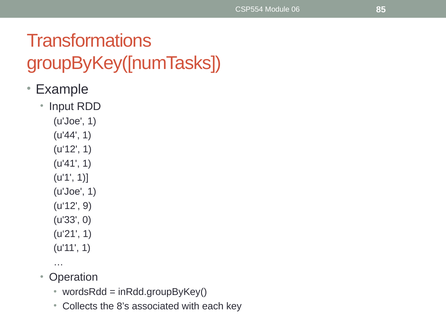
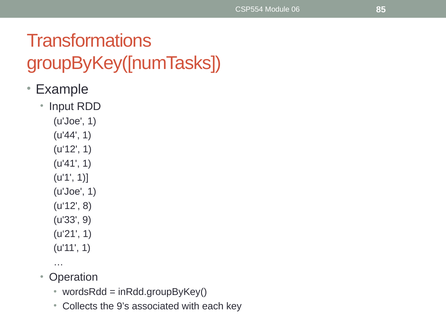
9: 9 -> 8 (87, 206)
0: 0 -> 9 (87, 220)
8’s: 8’s -> 9’s (123, 307)
